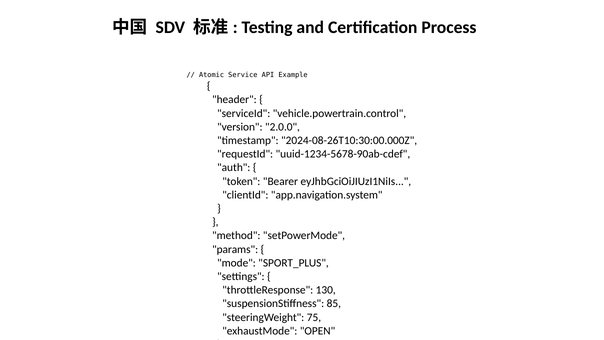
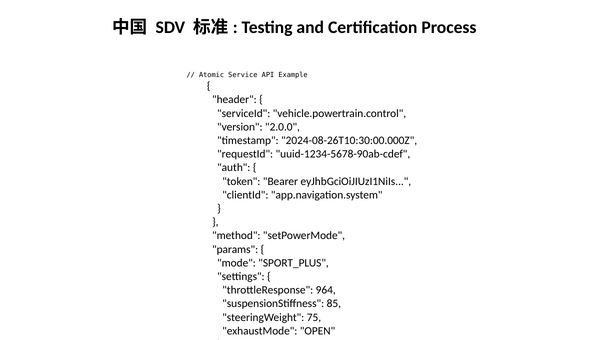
130: 130 -> 964 (326, 290)
